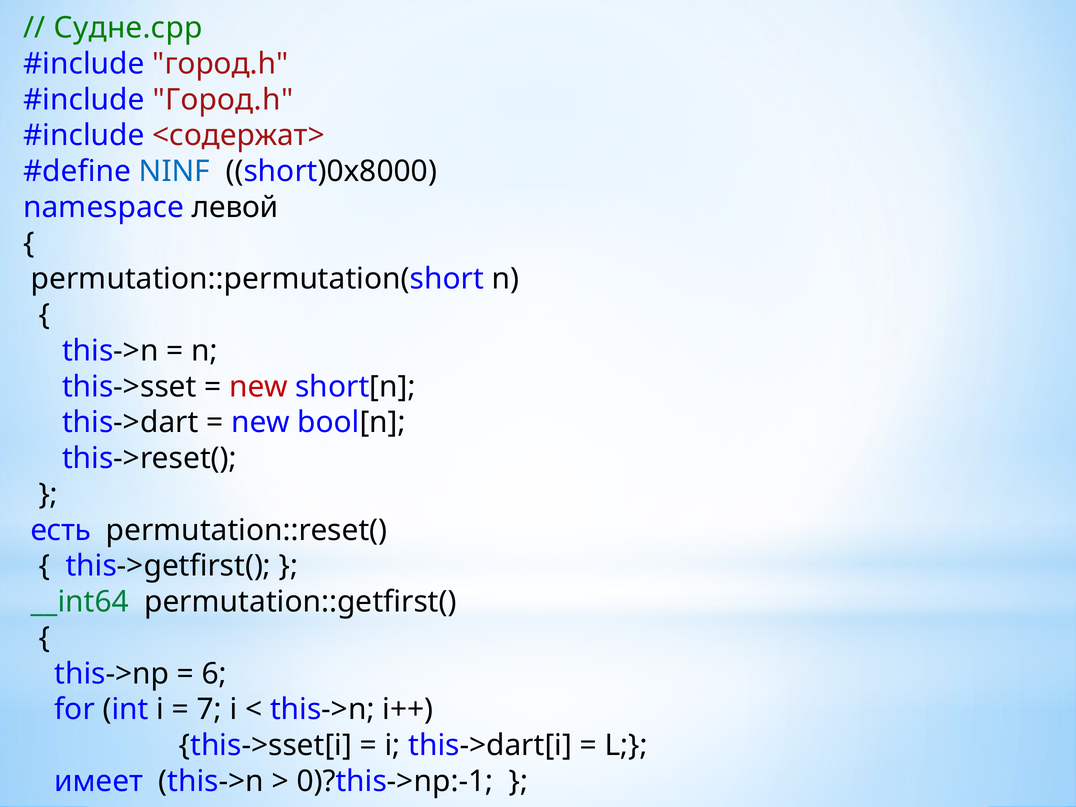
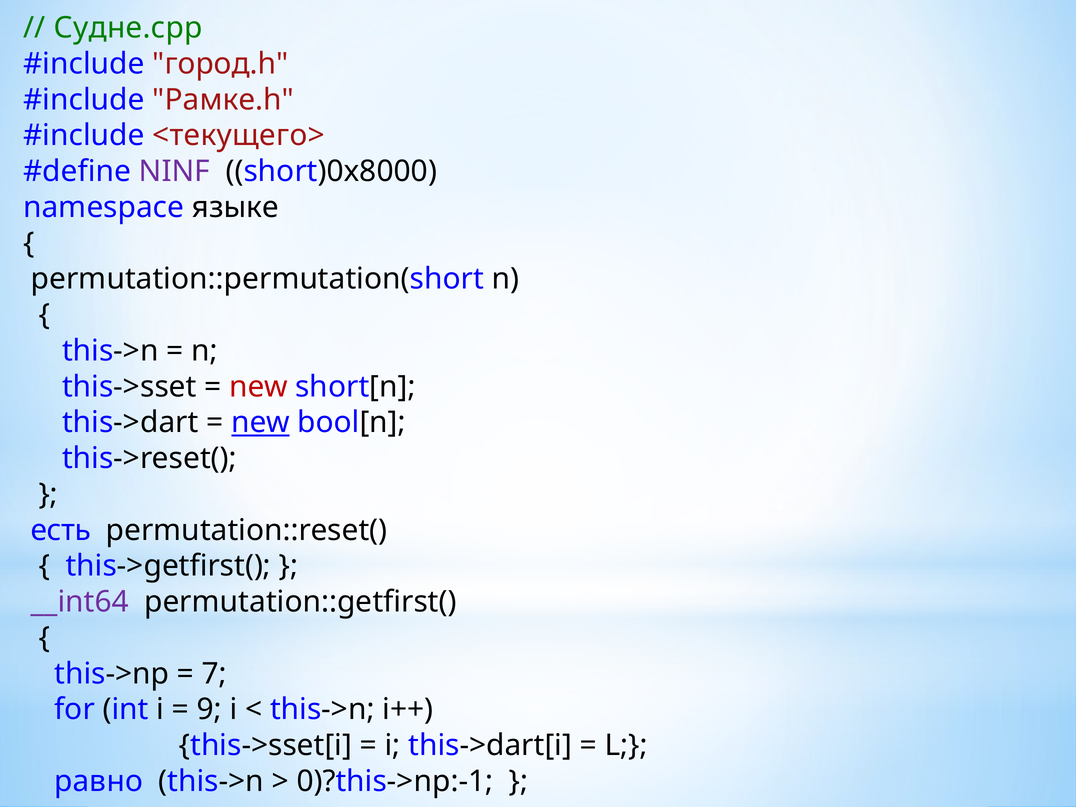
Город.h: Город.h -> Рамке.h (223, 100)
<содержат>: <содержат> -> <текущего> (239, 136)
NINF colour: blue -> purple (174, 171)
левой: левой -> языке (235, 207)
new underline: none -> present (261, 423)
__int64 colour: green -> purple (80, 602)
6: 6 -> 7 (214, 674)
7: 7 -> 9 (209, 710)
имеет: имеет -> равно (99, 781)
